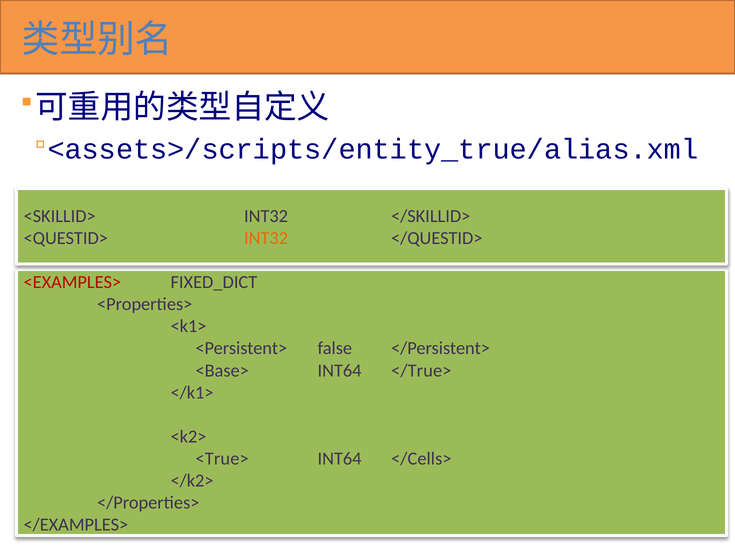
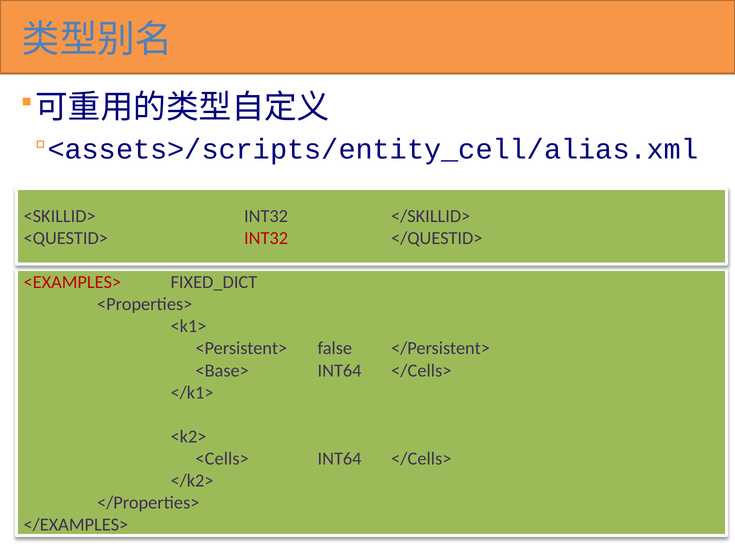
<assets>/scripts/entity_true/alias.xml: <assets>/scripts/entity_true/alias.xml -> <assets>/scripts/entity_cell/alias.xml (373, 150)
INT32 colour: orange -> red (266, 238)
</True>: </True> -> </Cells> (421, 371)
<True>: <True> -> <Cells> (222, 459)
